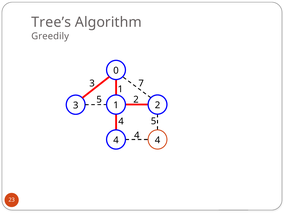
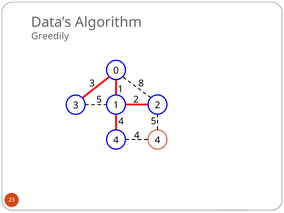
Tree’s: Tree’s -> Data’s (51, 22)
7: 7 -> 8 (141, 83)
